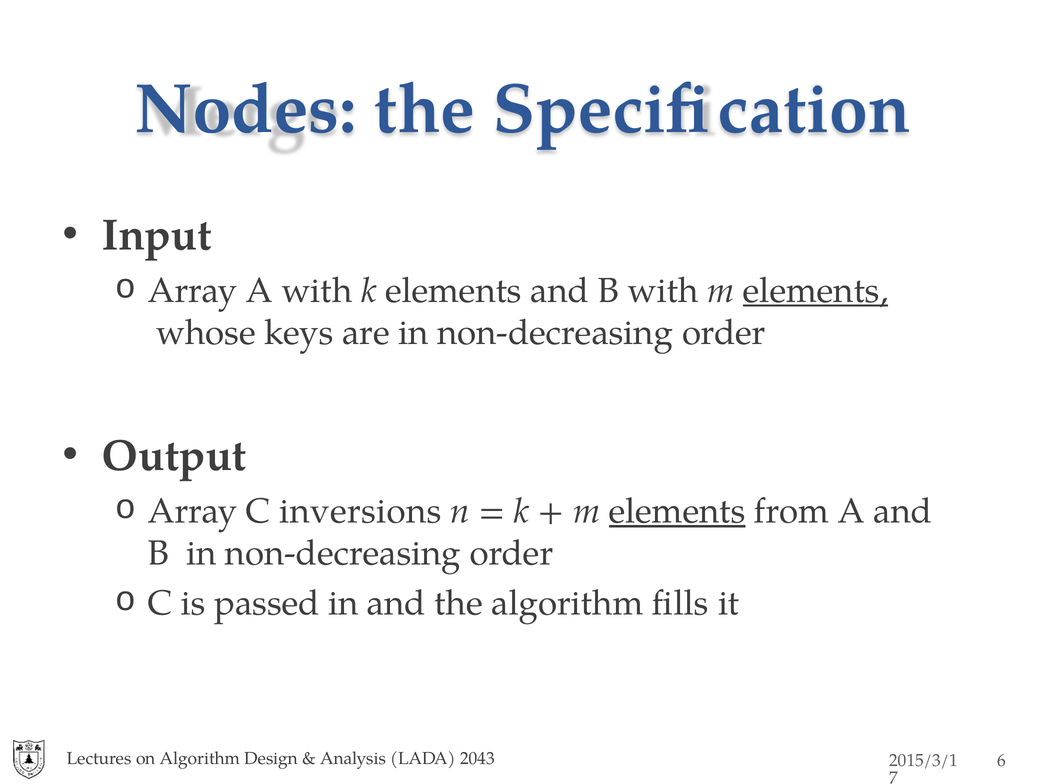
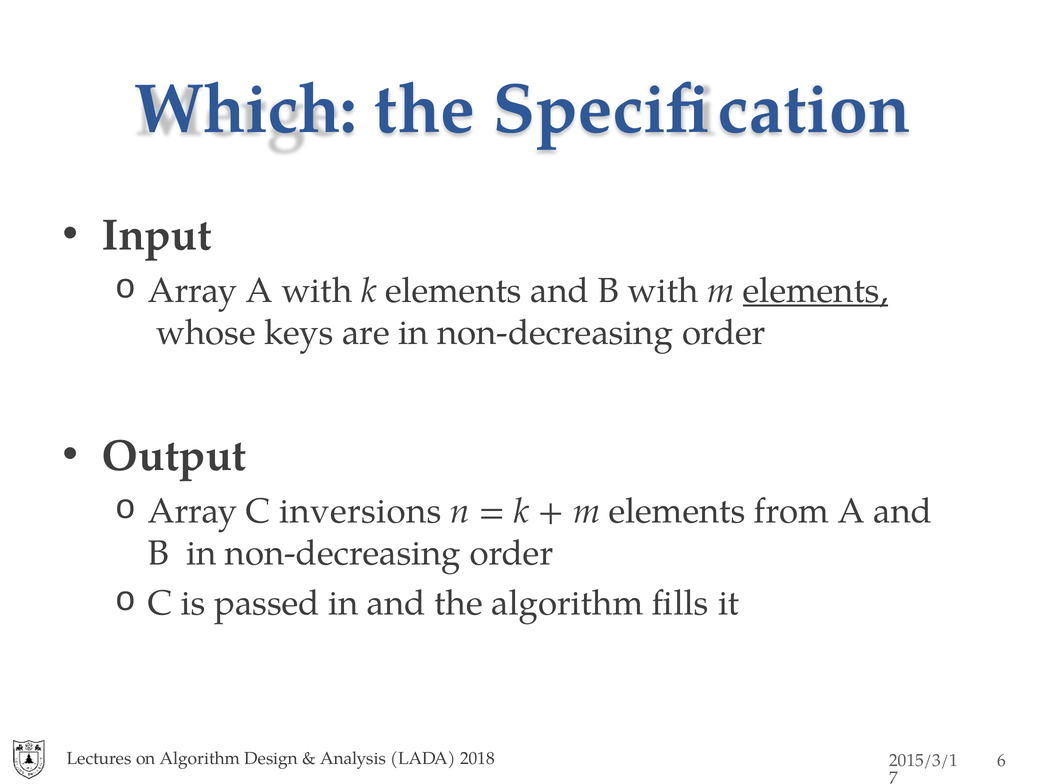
Nodes: Nodes -> Which (246, 109)
elements underline: present -> none (677, 511)
2043: 2043 -> 2018 (477, 758)
